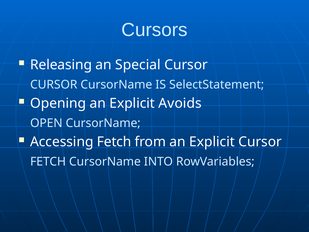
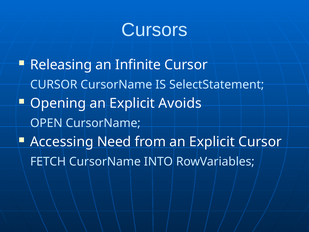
Special: Special -> Infinite (138, 65)
Accessing Fetch: Fetch -> Need (114, 142)
